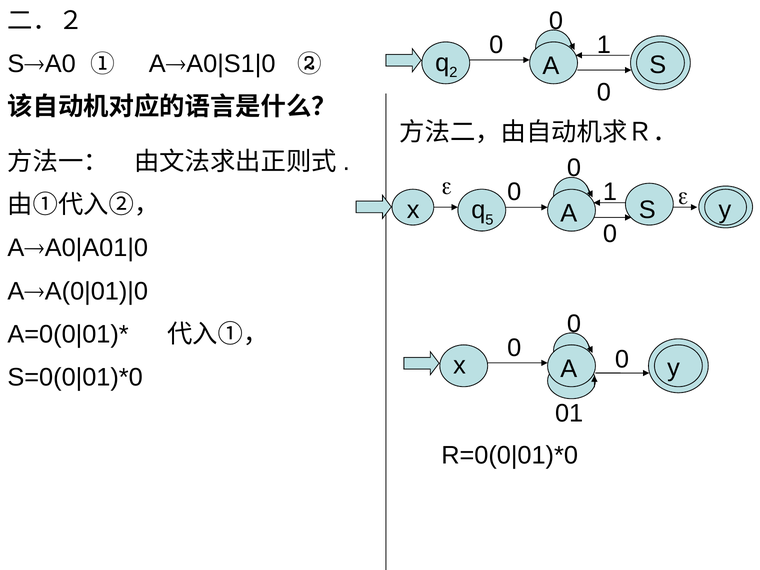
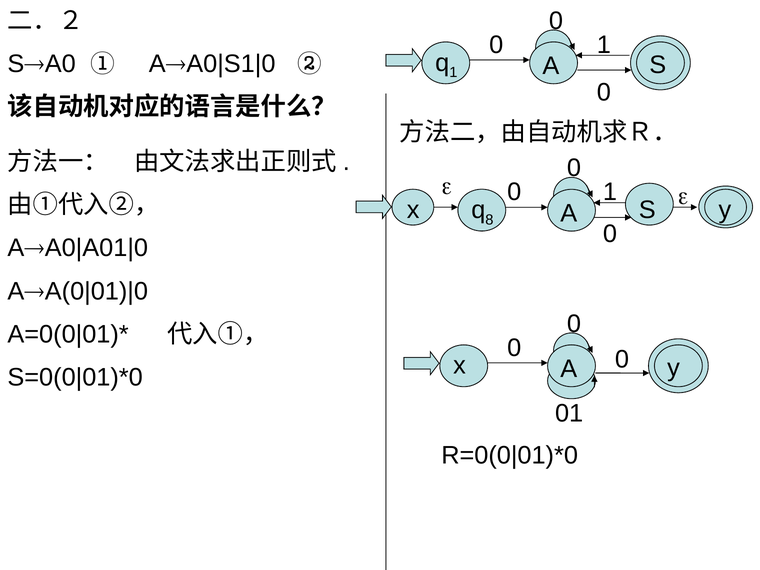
2: 2 -> 1 (453, 72)
5: 5 -> 8 (489, 220)
